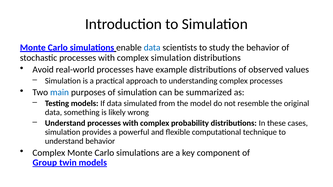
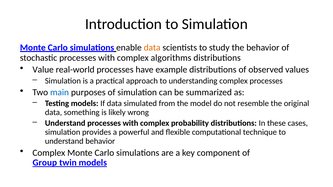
data colour: blue -> orange (152, 48)
complex simulation: simulation -> algorithms (171, 58)
Avoid: Avoid -> Value (43, 70)
